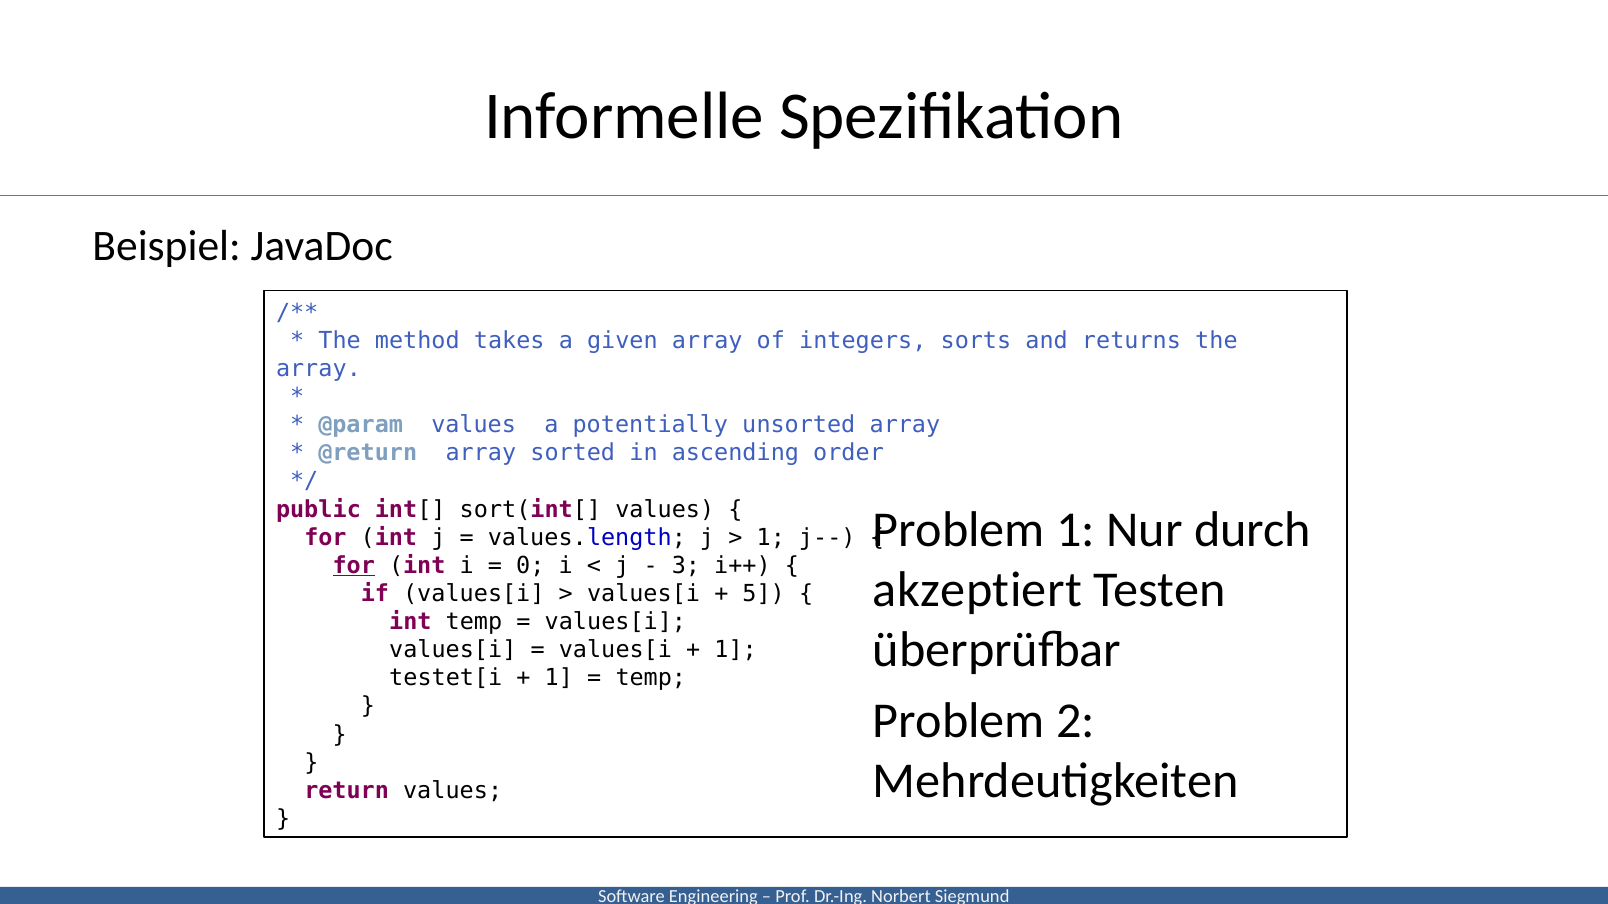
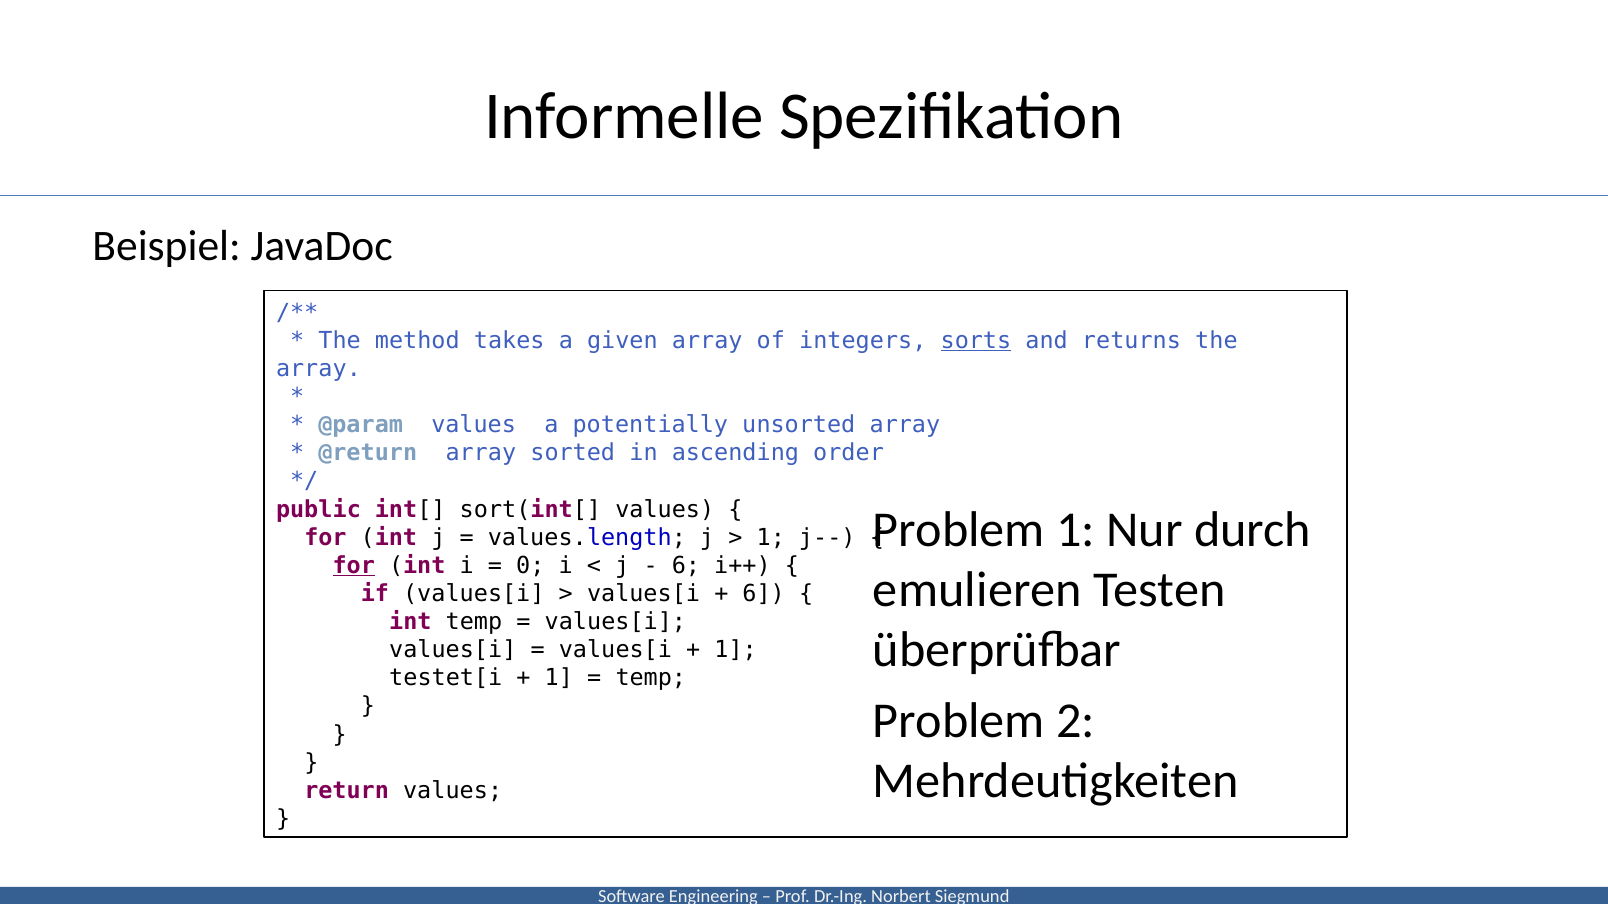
sorts underline: none -> present (976, 341)
3: 3 -> 6 (686, 566)
akzeptiert: akzeptiert -> emulieren (978, 590)
5: 5 -> 6 (764, 594)
